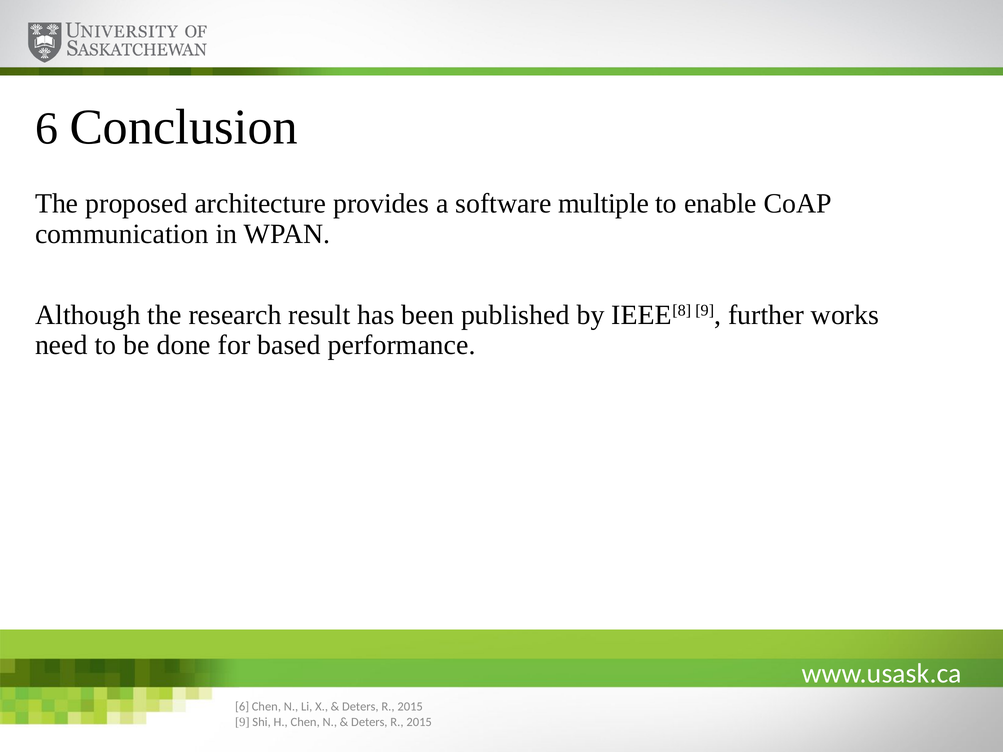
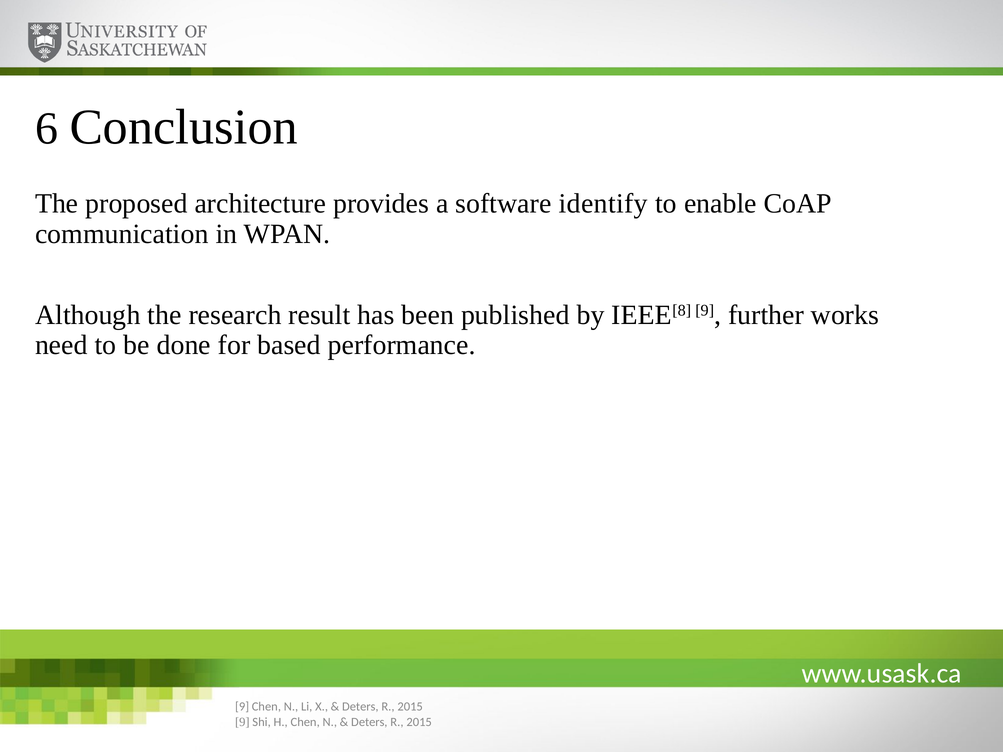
multiple: multiple -> identify (603, 204)
6: 6 -> 9 (242, 707)
